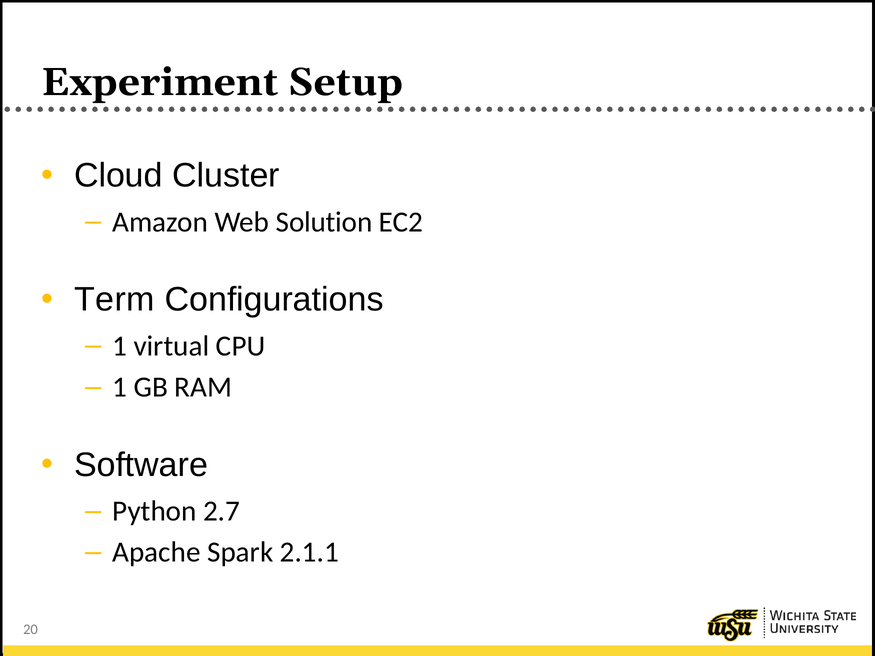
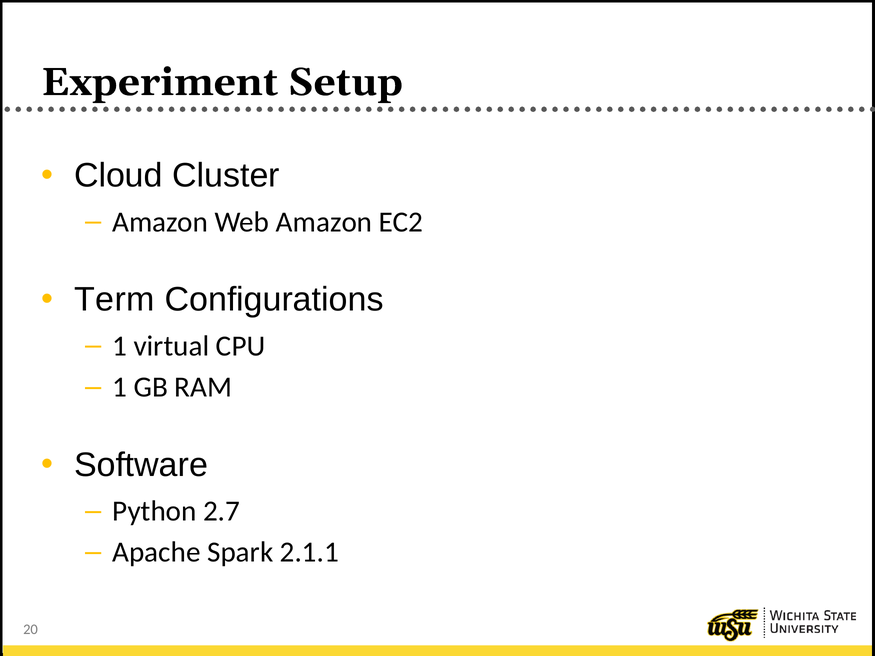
Web Solution: Solution -> Amazon (324, 222)
